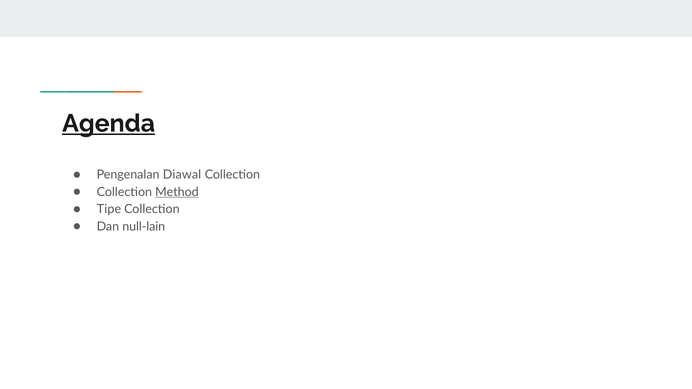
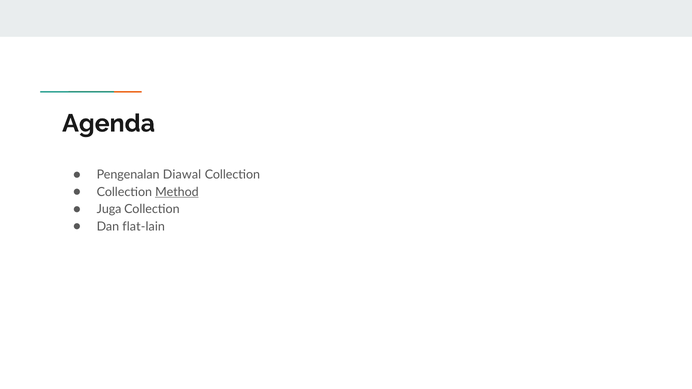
Agenda underline: present -> none (109, 123)
Tipe: Tipe -> Juga (109, 209)
null-lain: null-lain -> flat-lain (144, 227)
